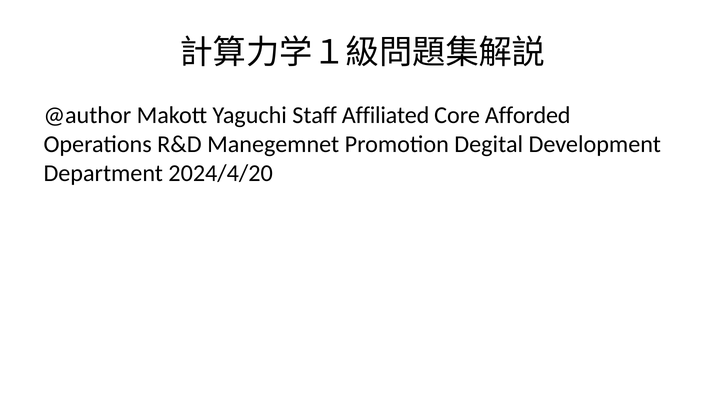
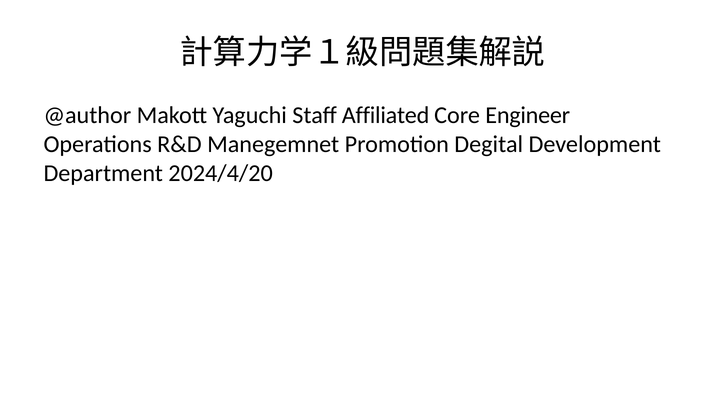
Afforded: Afforded -> Engineer (528, 115)
